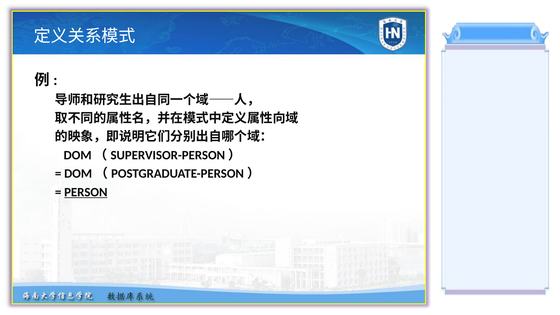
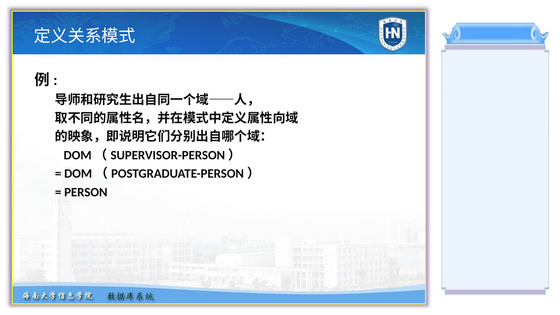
PERSON underline: present -> none (86, 192)
